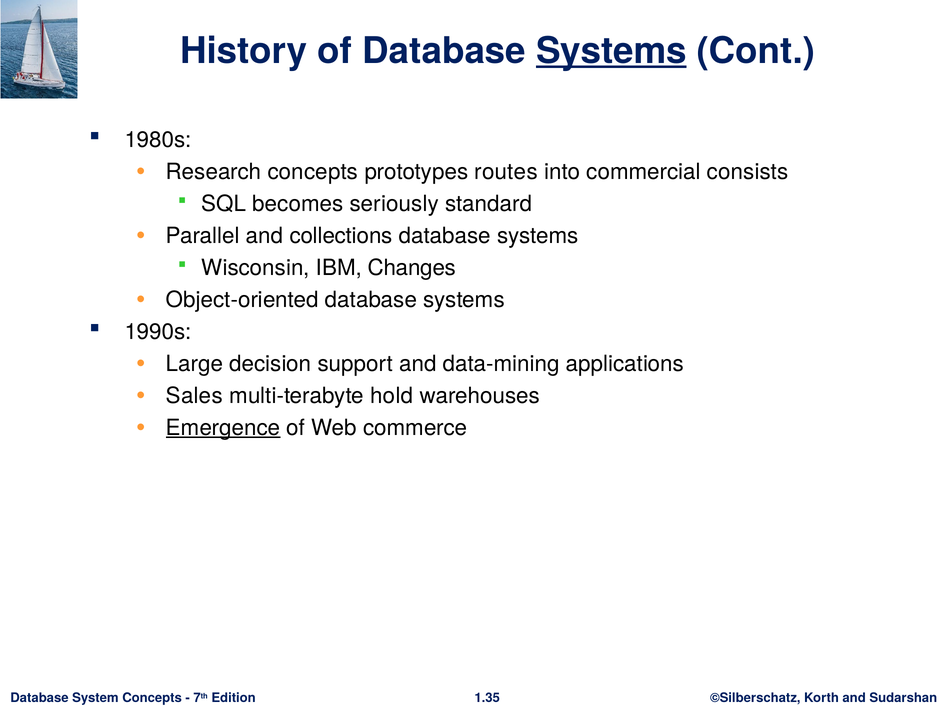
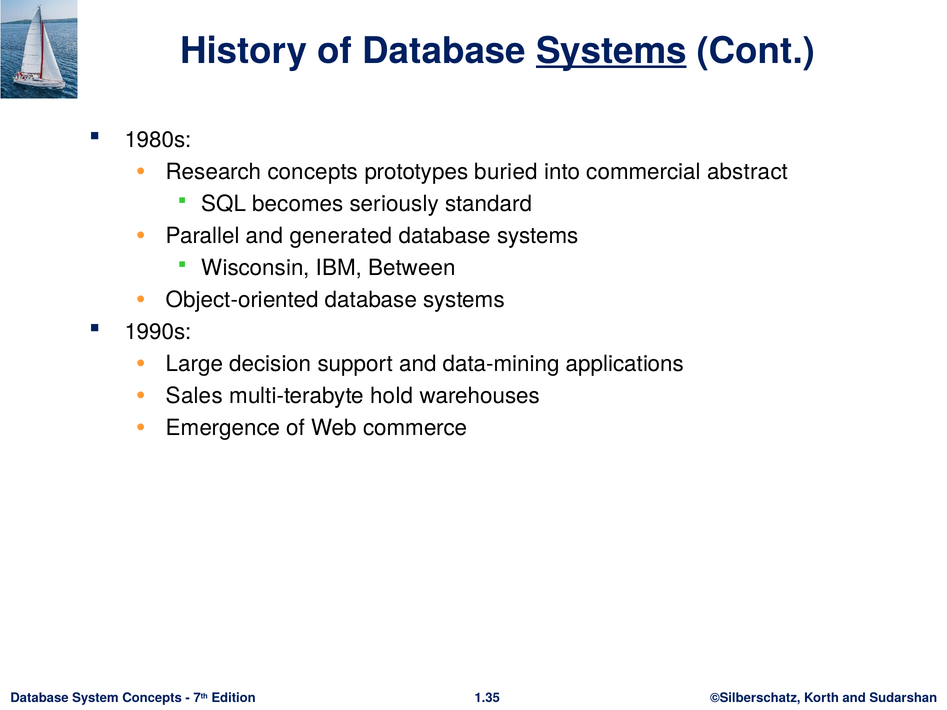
routes: routes -> buried (506, 172)
consists: consists -> abstract (748, 172)
collections: collections -> generated (341, 236)
Changes: Changes -> Between (412, 268)
Emergence underline: present -> none (223, 428)
